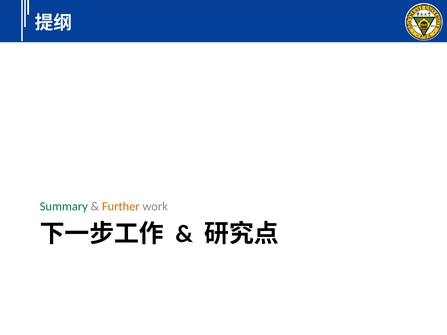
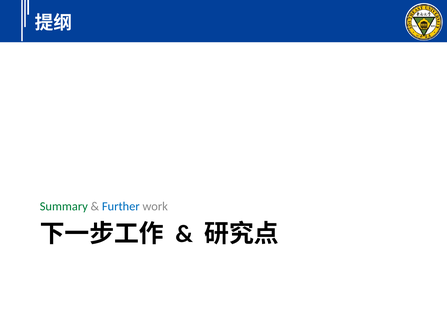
Further colour: orange -> blue (121, 207)
